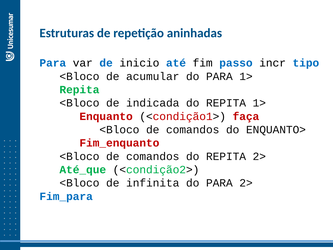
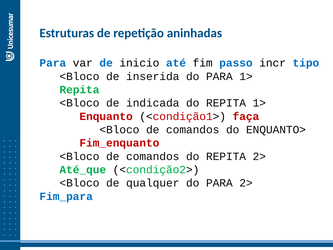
acumular: acumular -> inserida (153, 76)
infinita: infinita -> qualquer (153, 183)
